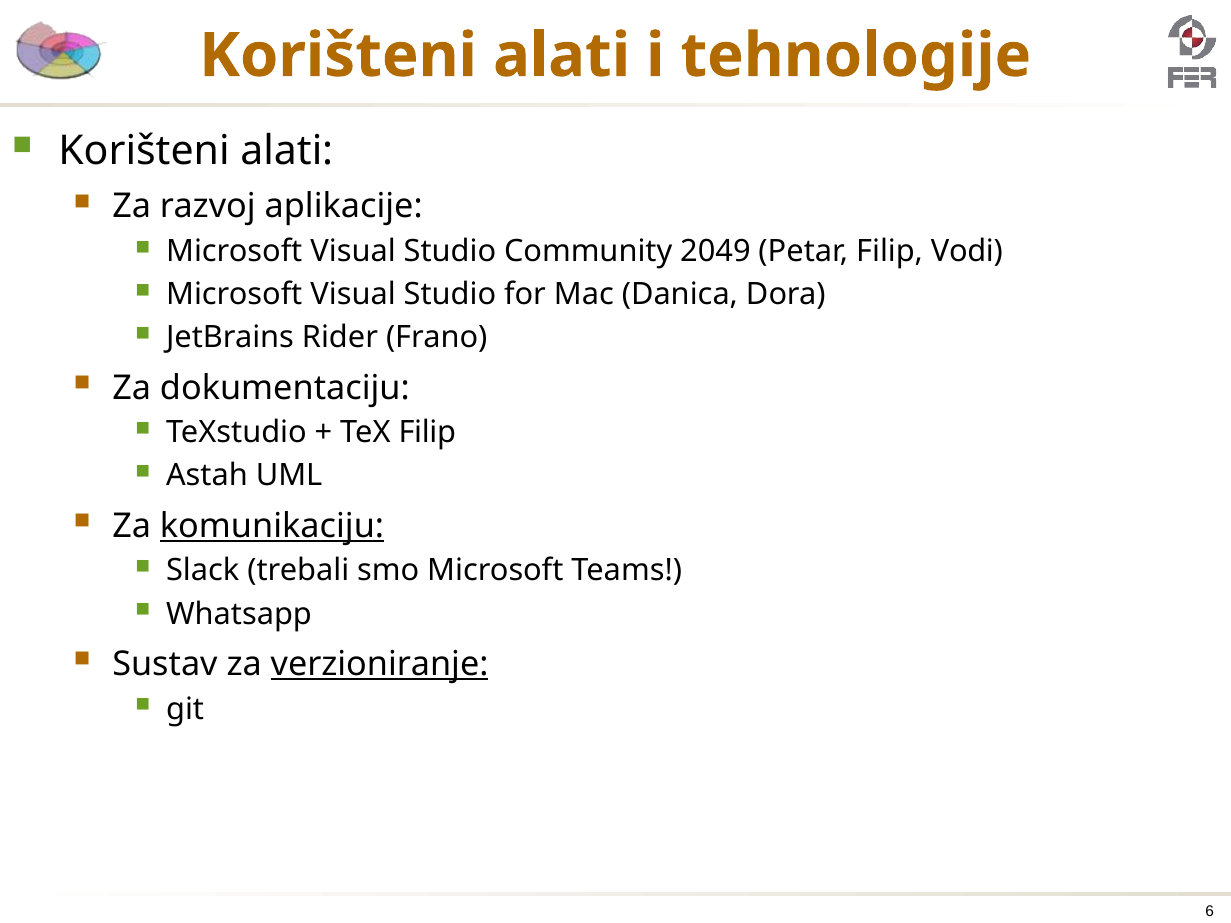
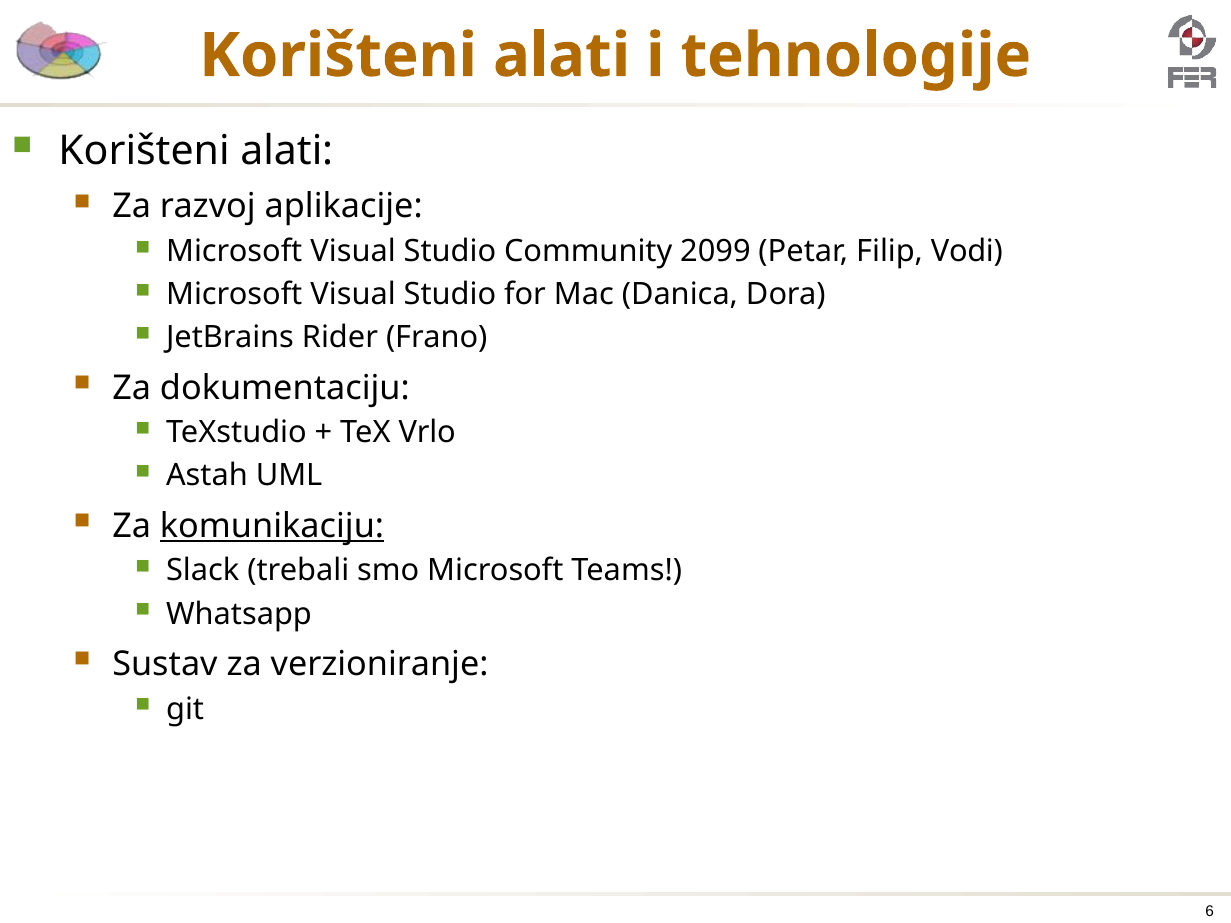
2049: 2049 -> 2099 (715, 252)
TeX Filip: Filip -> Vrlo (427, 433)
verzioniranje underline: present -> none (380, 664)
